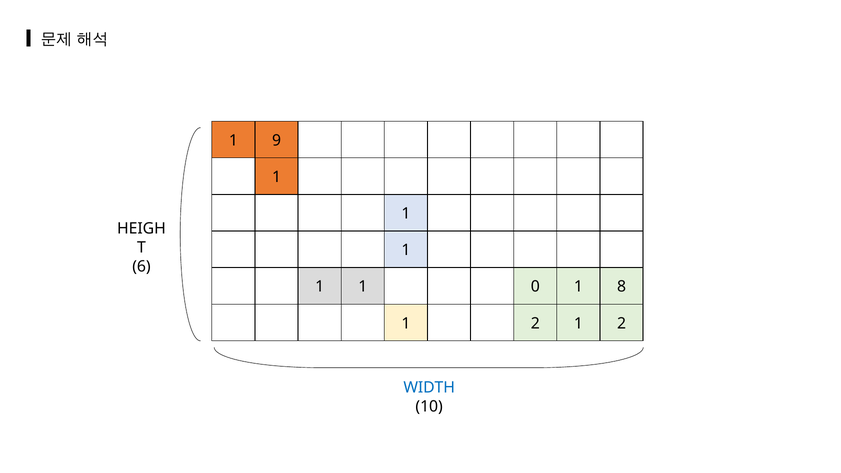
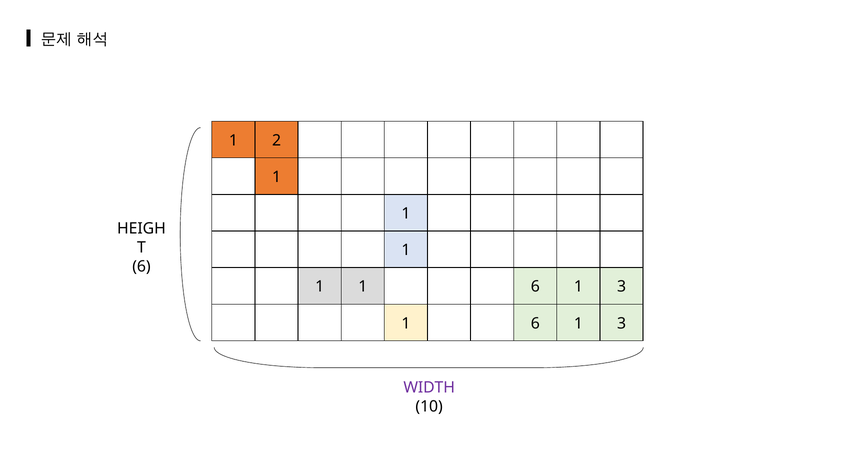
9: 9 -> 2 (277, 140)
1 1 0: 0 -> 6 (535, 287)
8: 8 -> 3 (622, 287)
2: 2 -> 6 (535, 323)
2: 2 -> 3 (622, 323)
WIDTH colour: blue -> purple (429, 388)
